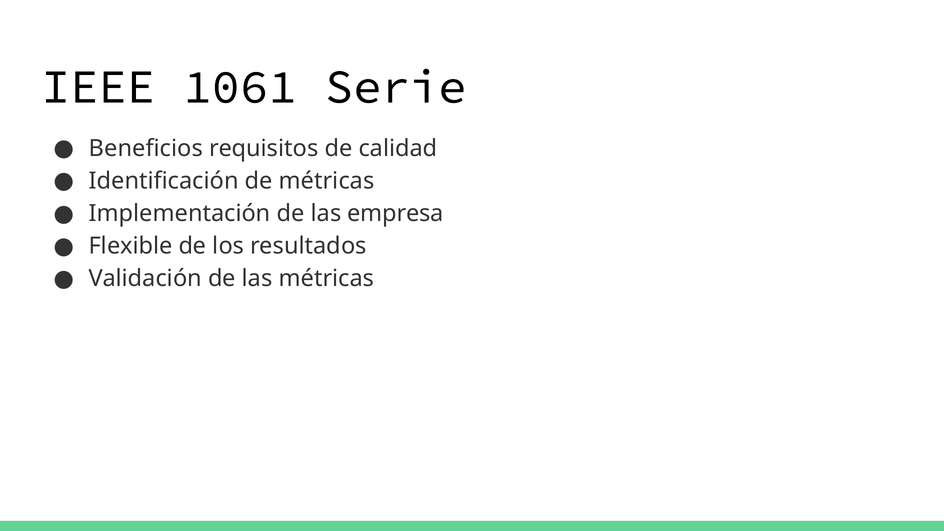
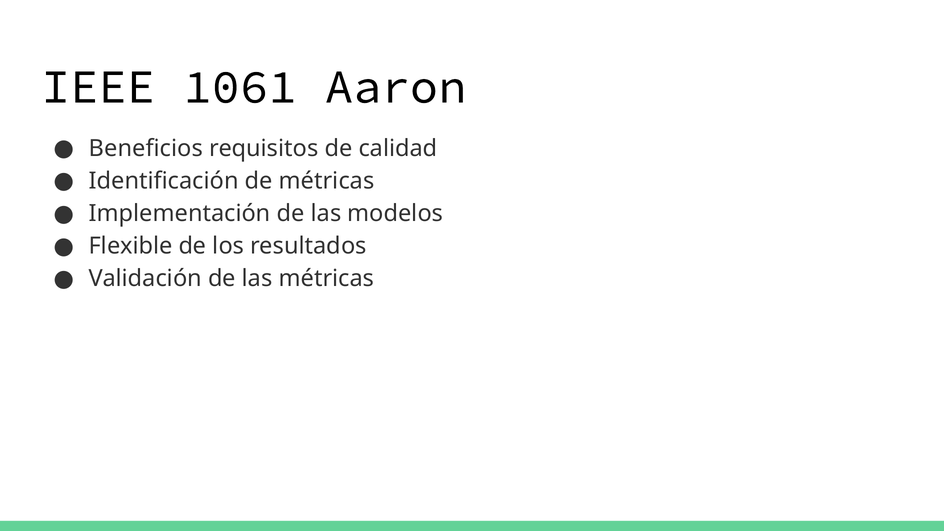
Serie: Serie -> Aaron (396, 87)
empresa: empresa -> modelos (395, 214)
